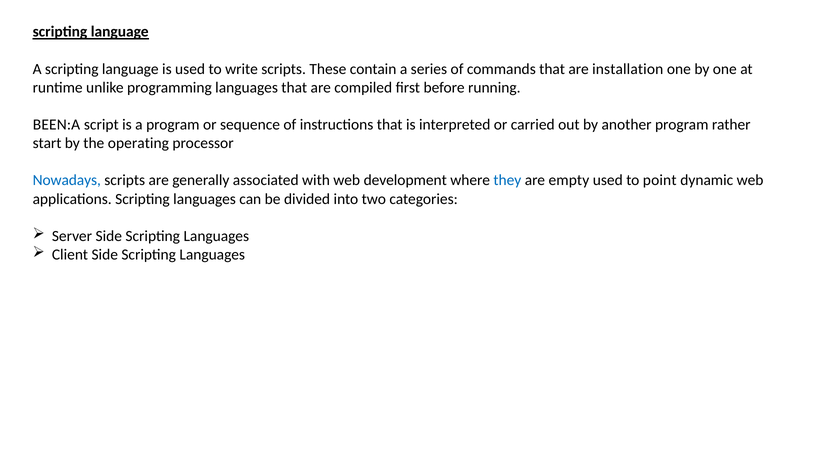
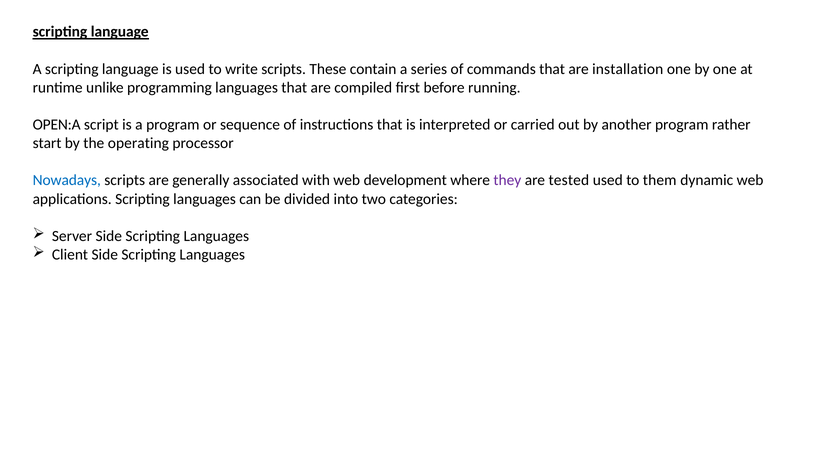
BEEN:A: BEEN:A -> OPEN:A (57, 125)
they colour: blue -> purple (507, 180)
empty: empty -> tested (569, 180)
point: point -> them (660, 180)
